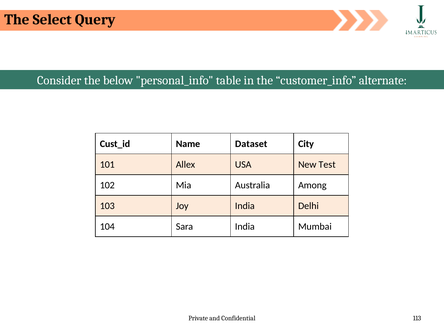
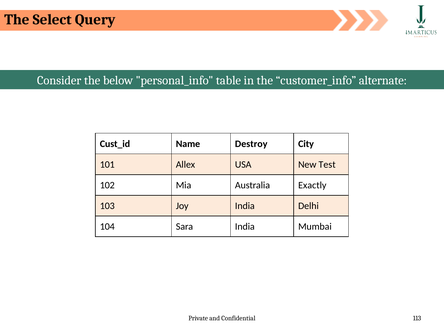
Dataset: Dataset -> Destroy (251, 144)
Among: Among -> Exactly (312, 185)
